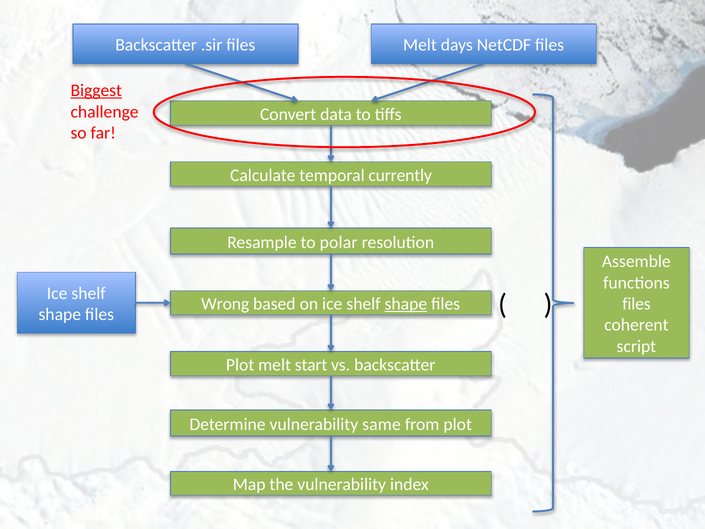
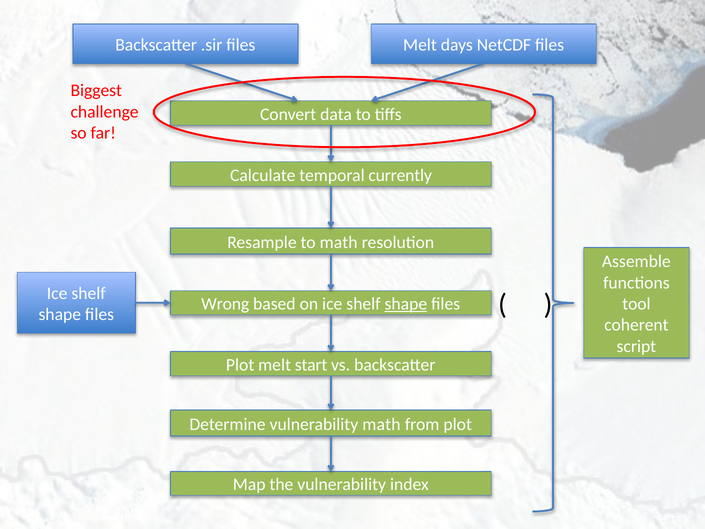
Biggest underline: present -> none (96, 91)
to polar: polar -> math (339, 242)
files: files -> tool (636, 304)
vulnerability same: same -> math (381, 424)
